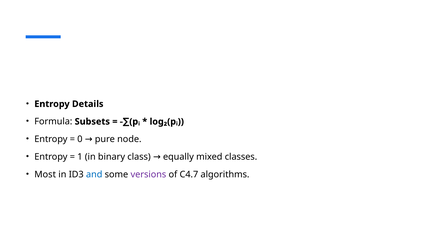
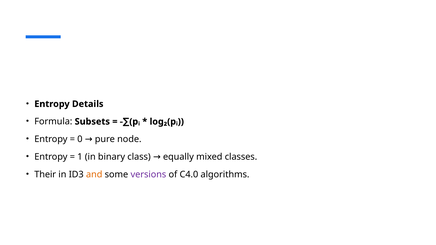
Most: Most -> Their (45, 175)
and colour: blue -> orange (94, 175)
C4.7: C4.7 -> C4.0 (189, 175)
